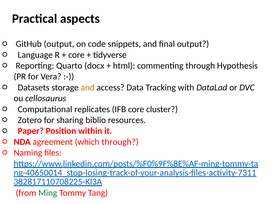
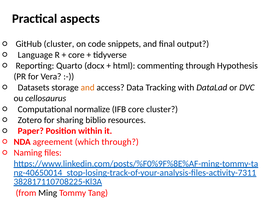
GitHub output: output -> cluster (59, 44)
replicates: replicates -> normalize (92, 109)
Ming colour: green -> black (48, 193)
